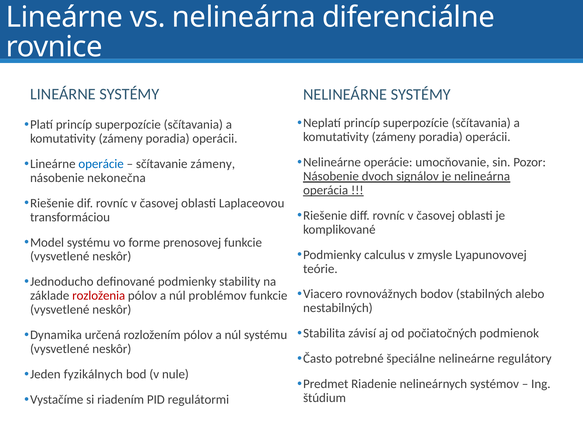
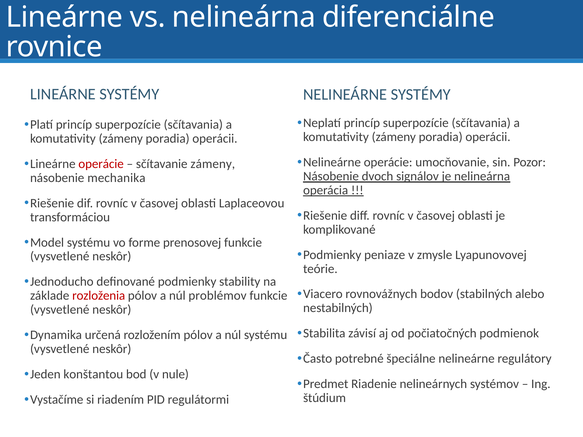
operácie colour: blue -> red (101, 164)
nekonečna: nekonečna -> mechanika (116, 178)
calculus: calculus -> peniaze (385, 255)
fyzikálnych: fyzikálnych -> konštantou (93, 374)
